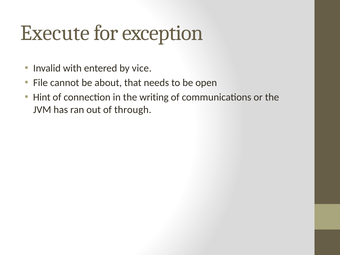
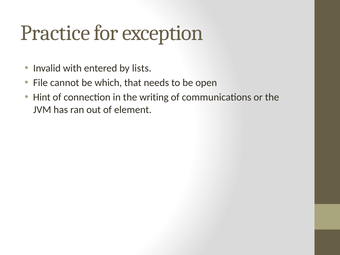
Execute: Execute -> Practice (55, 33)
vice: vice -> lists (142, 68)
about: about -> which (108, 83)
through: through -> element (133, 110)
